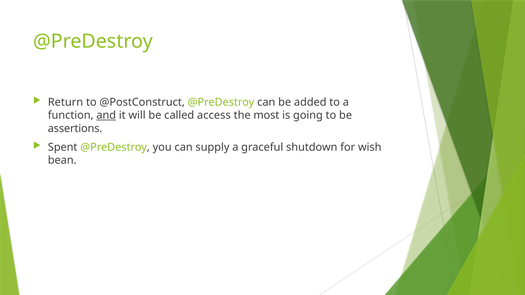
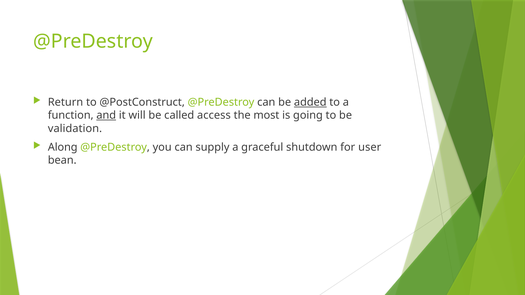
added underline: none -> present (310, 102)
assertions: assertions -> validation (75, 129)
Spent: Spent -> Along (63, 147)
wish: wish -> user (370, 147)
